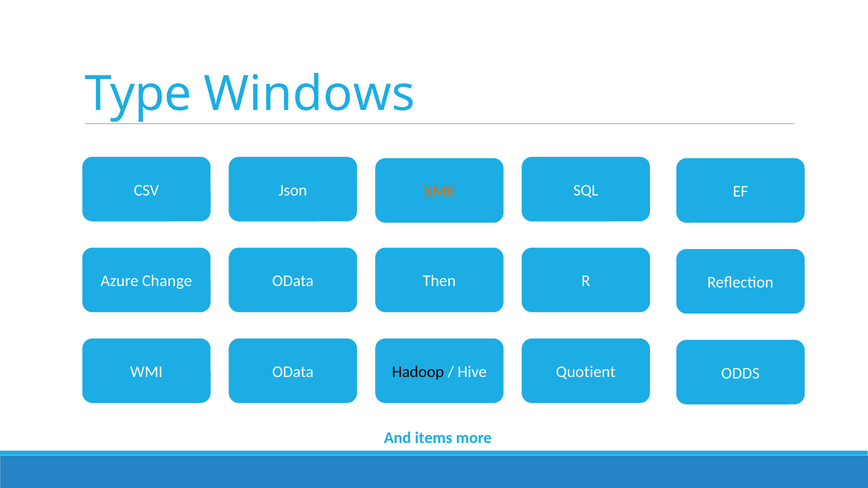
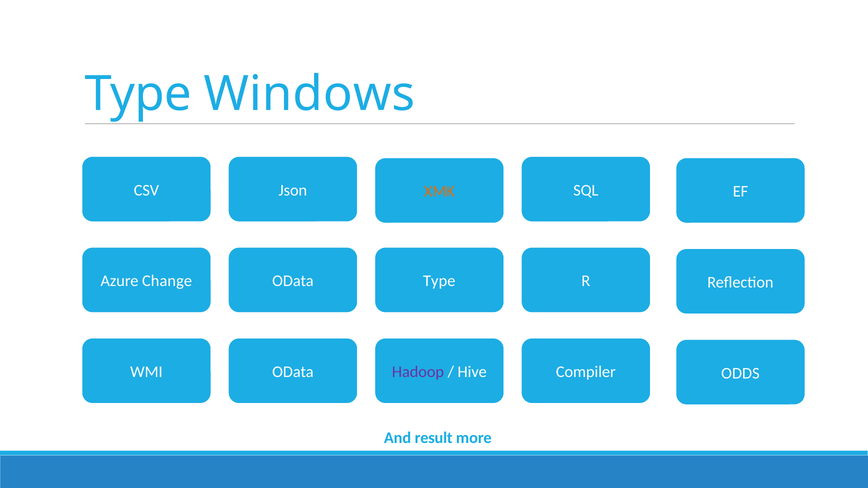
OData Then: Then -> Type (439, 281)
Hadoop colour: black -> purple (418, 372)
Quotient: Quotient -> Compiler (586, 372)
items: items -> result (434, 438)
